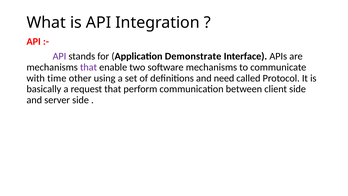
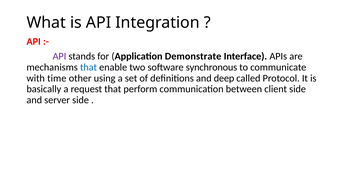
that colour: purple -> blue (89, 67)
software mechanisms: mechanisms -> synchronous (212, 67)
need: need -> deep (224, 78)
